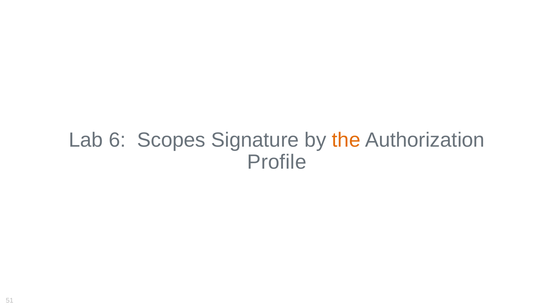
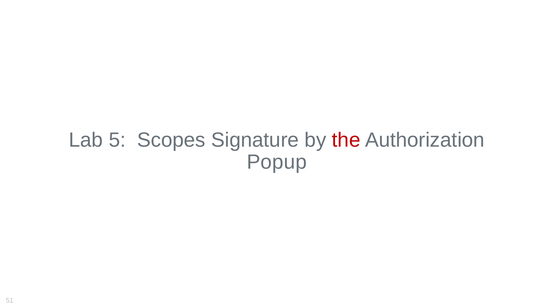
6: 6 -> 5 (117, 140)
the colour: orange -> red (346, 140)
Profile: Profile -> Popup (277, 162)
